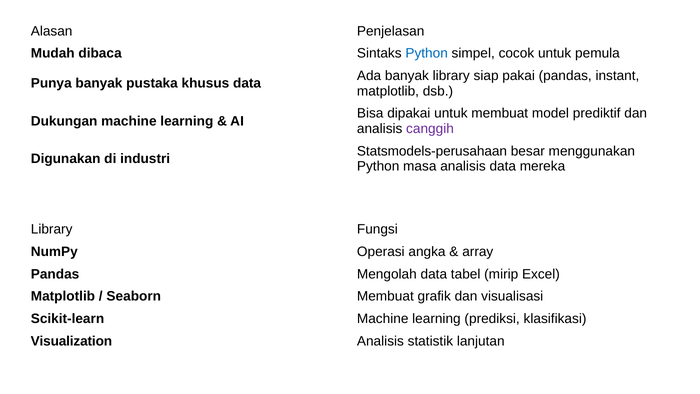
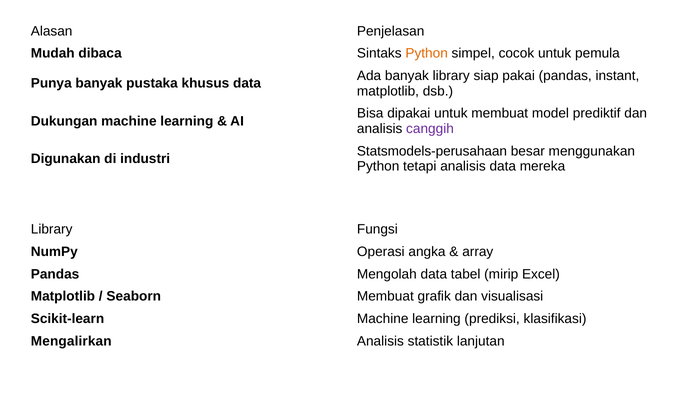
Python colour: blue -> orange (427, 53)
masa: masa -> tetapi (420, 166)
Visualization: Visualization -> Mengalirkan (71, 341)
